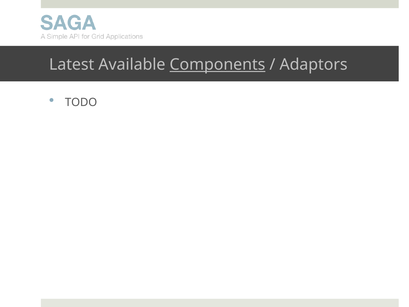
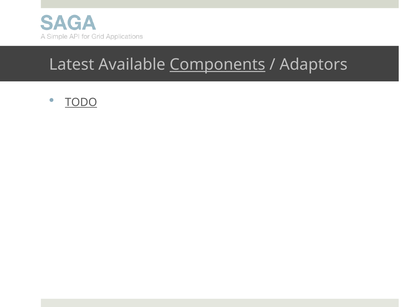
TODO underline: none -> present (81, 102)
